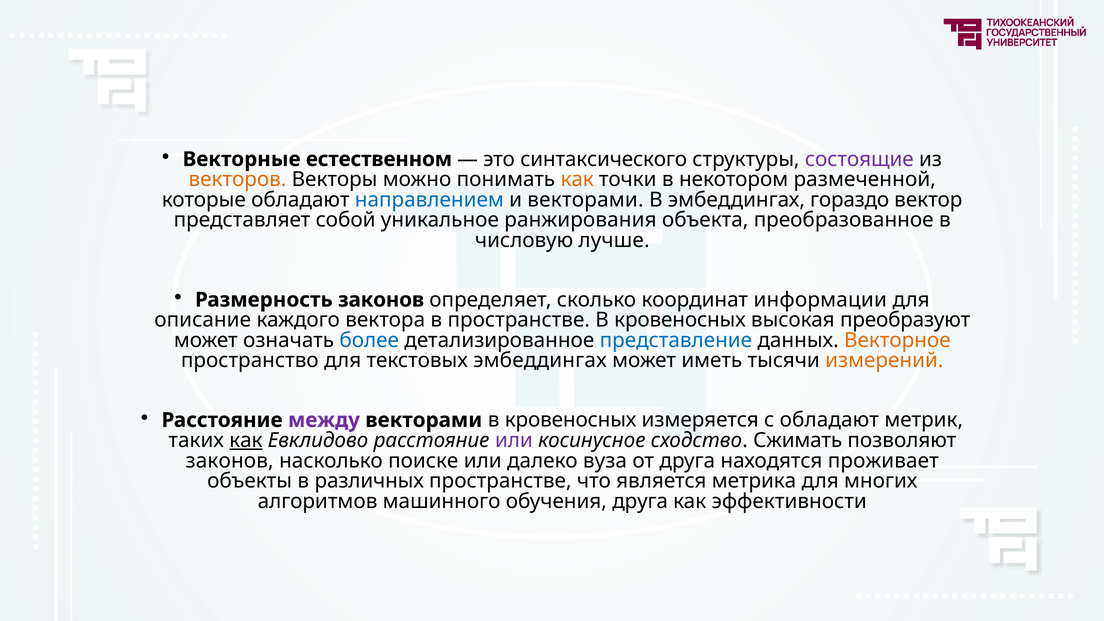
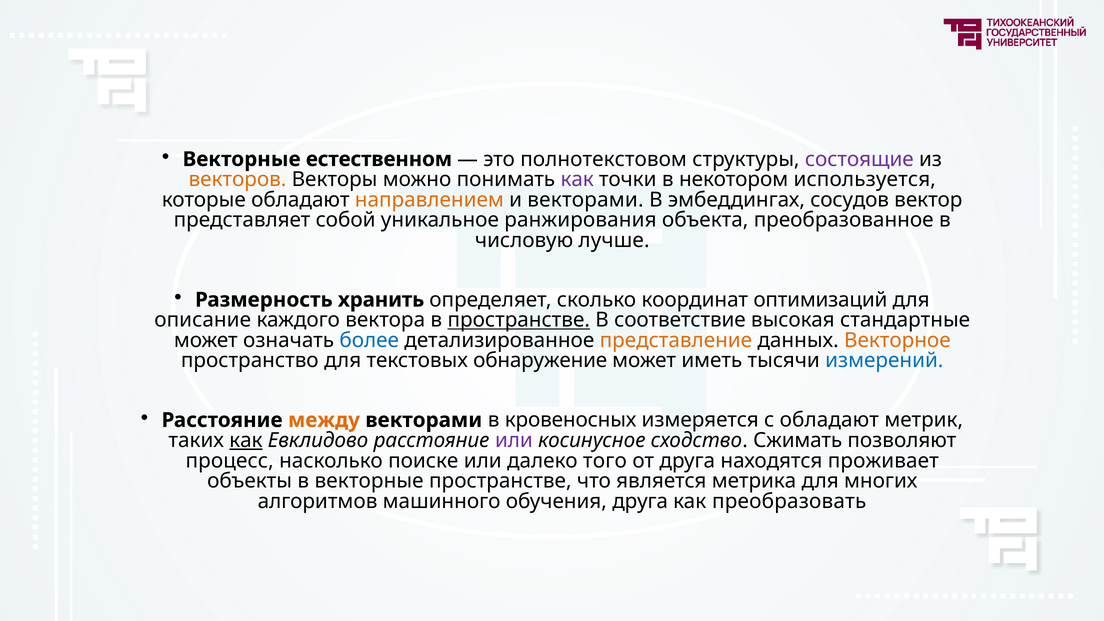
синтаксического: синтаксического -> полнотекстовом (604, 159)
как colour: orange -> purple (577, 179)
размеченной: размеченной -> используется (865, 179)
направлением colour: blue -> orange (429, 200)
гораздо: гораздо -> сосудов (850, 200)
Размерность законов: законов -> хранить (381, 300)
информации: информации -> оптимизаций (820, 300)
пространстве underline: none -> present (519, 320)
кровеносных: кровеносных -> соответствие (680, 320)
преобразуют: преобразуют -> стандартные (905, 320)
представление colour: blue -> orange (676, 340)
текстовых эмбеддингах: эмбеддингах -> обнаружение (540, 361)
измерений colour: orange -> blue (884, 361)
между colour: purple -> orange (324, 420)
законов: законов -> процесс (230, 461)
вуза: вуза -> того (605, 461)
в различных: различных -> векторные (369, 481)
эффективности: эффективности -> преобразовать (789, 501)
